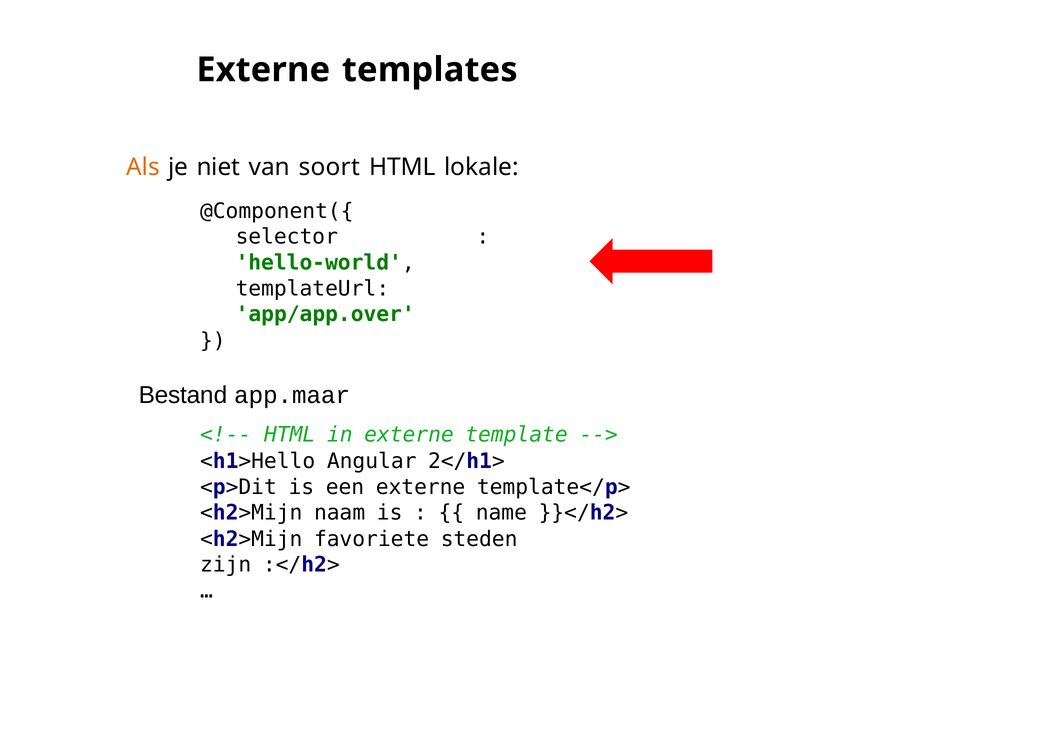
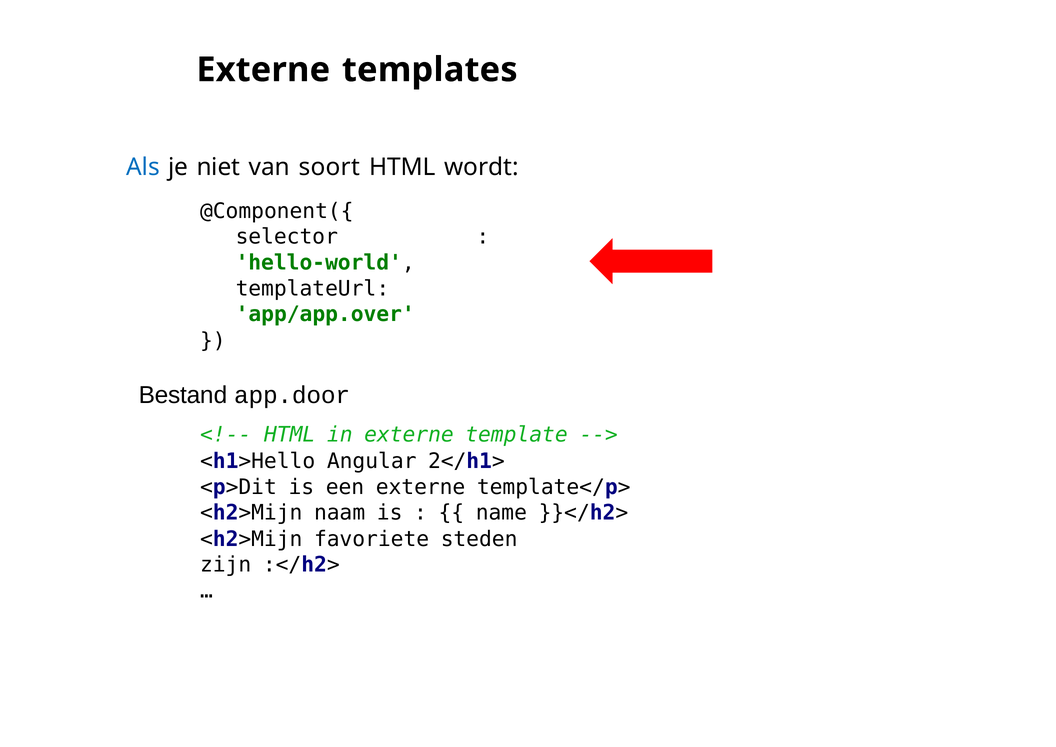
Als colour: orange -> blue (143, 167)
lokale: lokale -> wordt (481, 167)
app.maar: app.maar -> app.door (292, 395)
